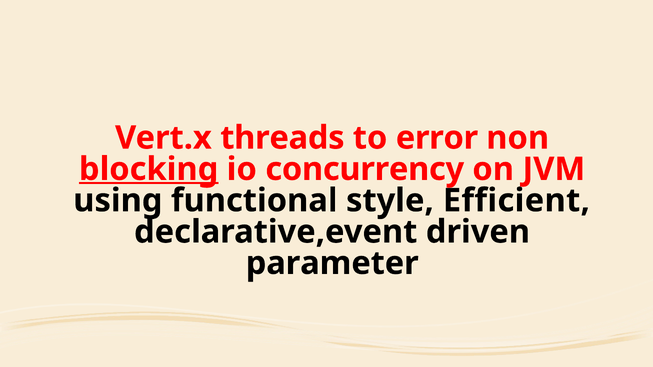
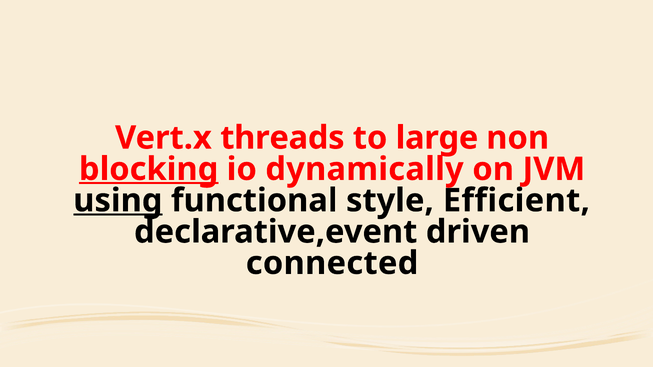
error: error -> large (437, 138)
concurrency: concurrency -> dynamically (364, 169)
using underline: none -> present (118, 201)
parameter: parameter -> connected (332, 263)
